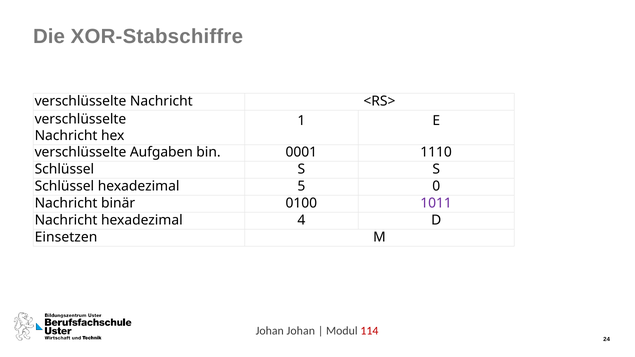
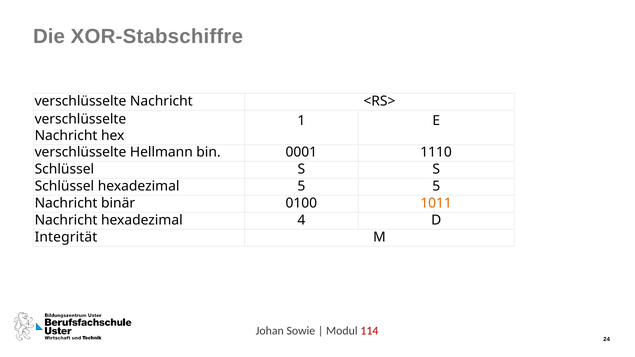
Aufgaben: Aufgaben -> Hellmann (161, 153)
5 0: 0 -> 5 (436, 186)
1011 colour: purple -> orange (436, 203)
Einsetzen: Einsetzen -> Integrität (66, 237)
Johan Johan: Johan -> Sowie (301, 331)
